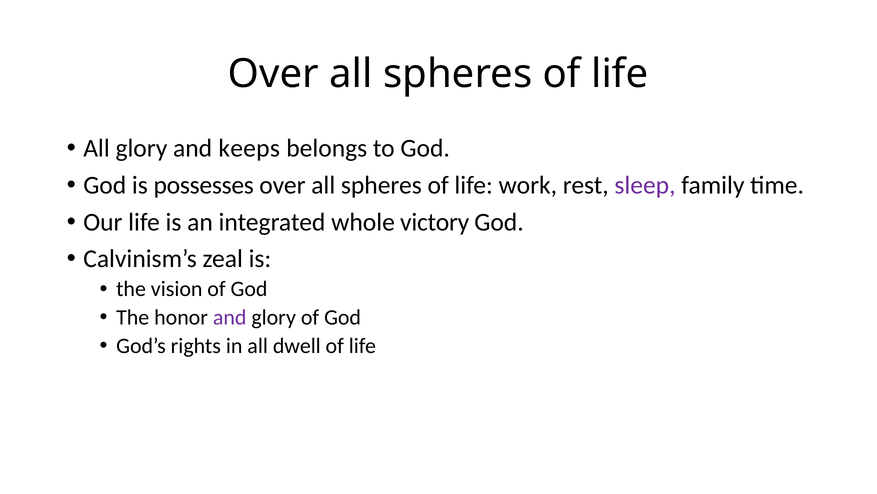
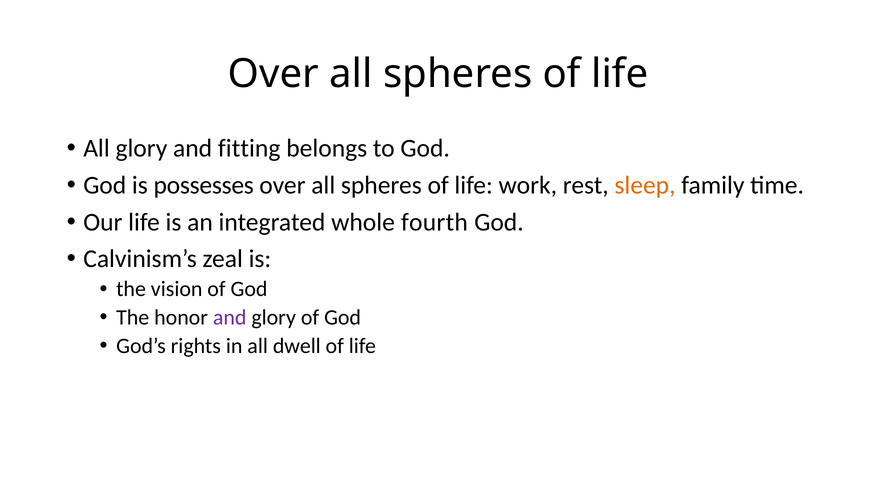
keeps: keeps -> fitting (249, 148)
sleep colour: purple -> orange (645, 185)
victory: victory -> fourth (434, 222)
